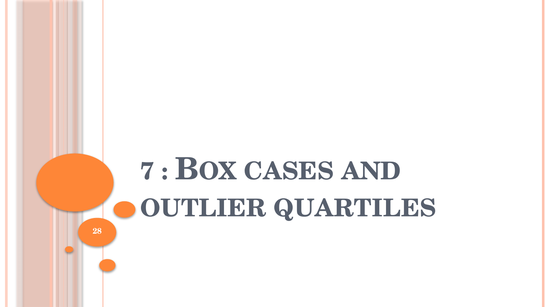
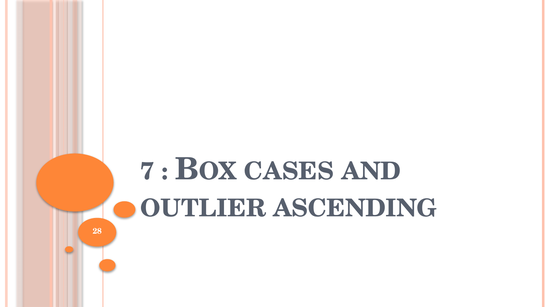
QUARTILES: QUARTILES -> ASCENDING (355, 208)
